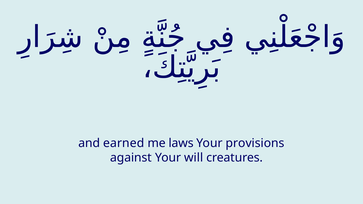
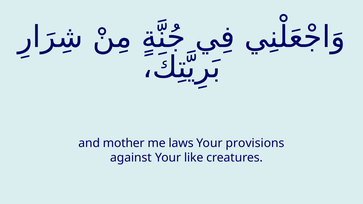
earned: earned -> mother (124, 143)
will: will -> like (194, 158)
